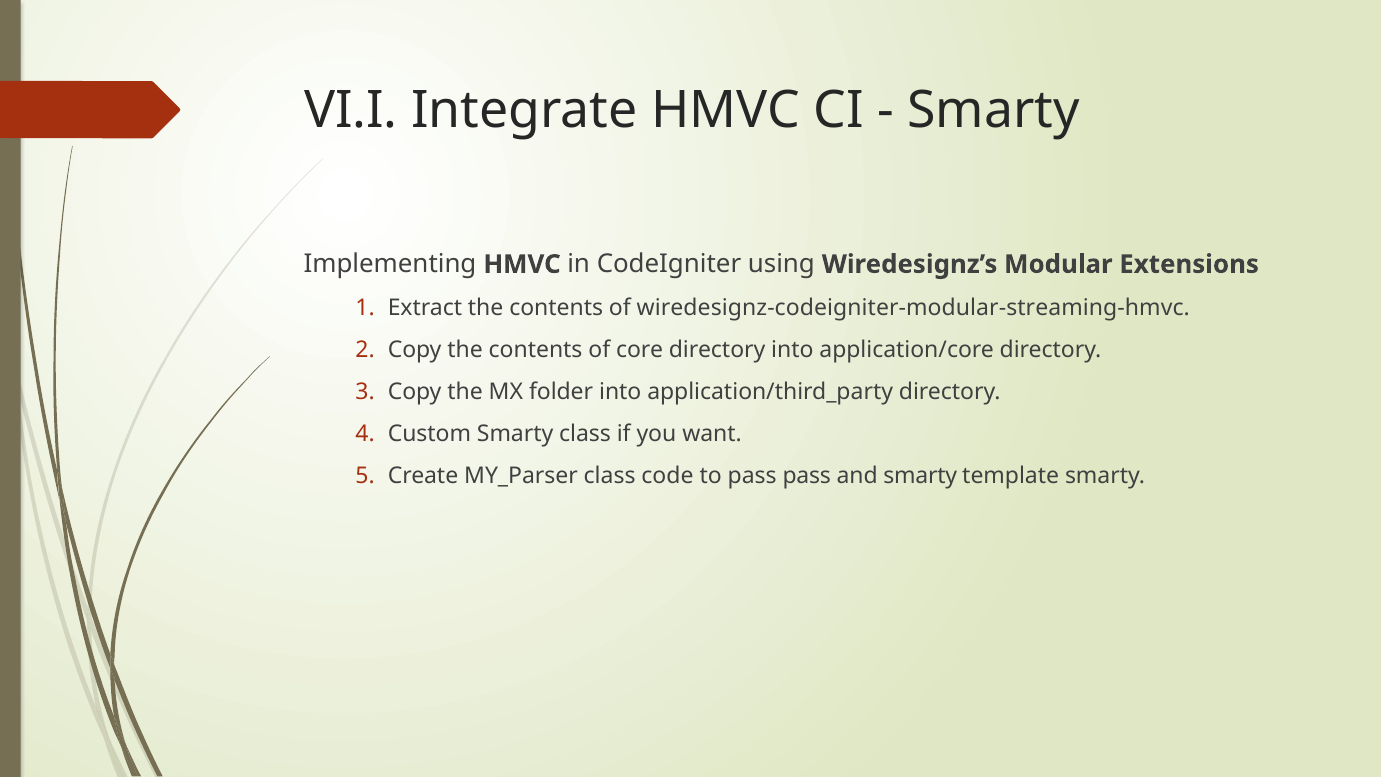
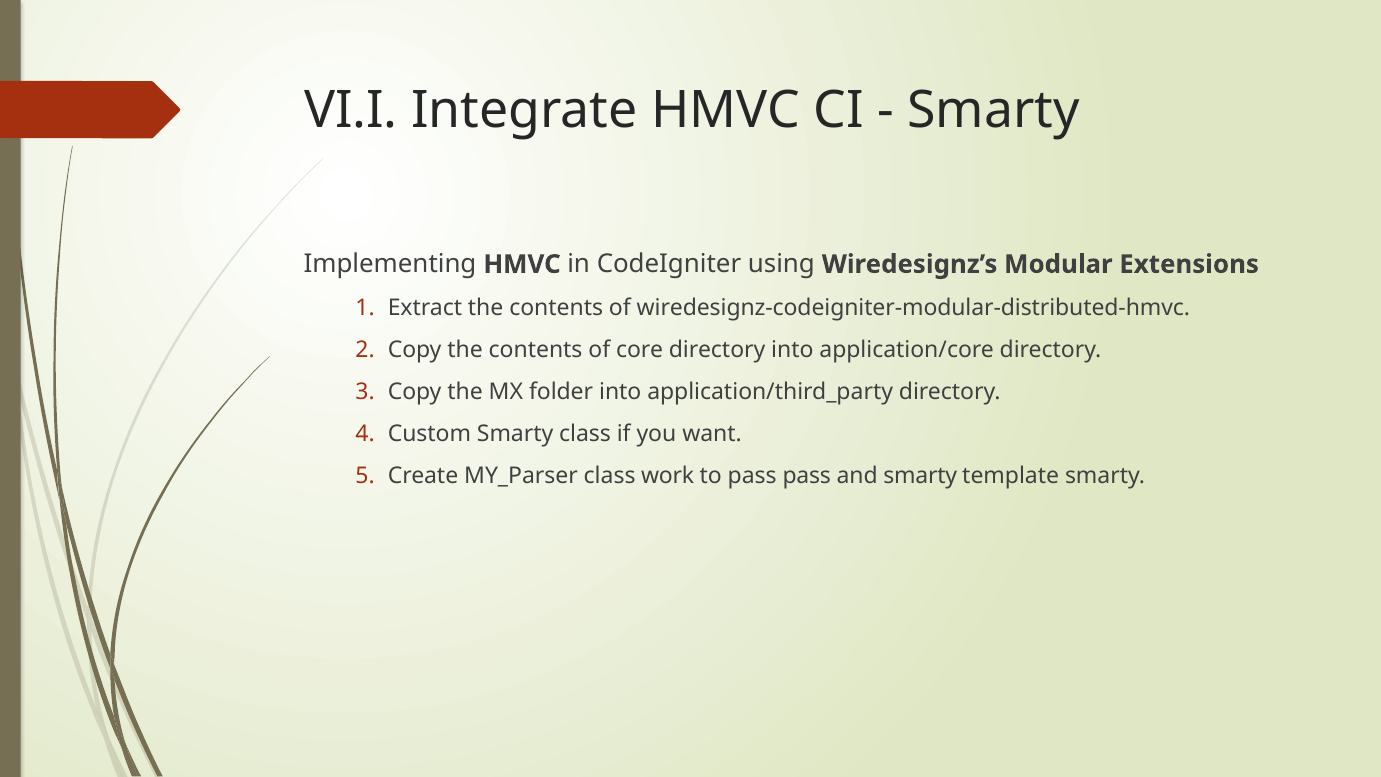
wiredesignz-codeigniter-modular-streaming-hmvc: wiredesignz-codeigniter-modular-streaming-hmvc -> wiredesignz-codeigniter-modular-distributed-hmvc (913, 308)
code: code -> work (668, 476)
